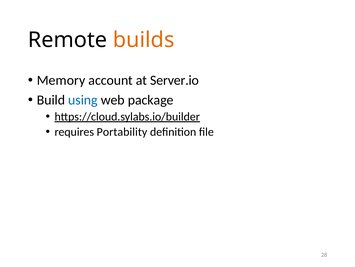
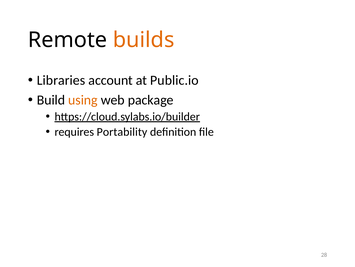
Memory: Memory -> Libraries (61, 80)
Server.io: Server.io -> Public.io (174, 80)
using colour: blue -> orange (83, 100)
